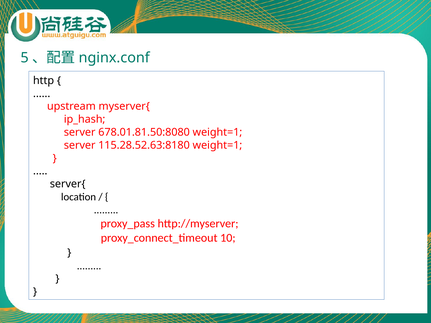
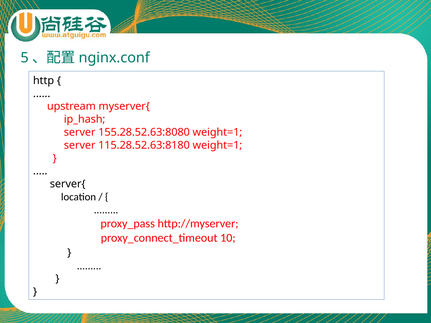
678.01.81.50:8080: 678.01.81.50:8080 -> 155.28.52.63:8080 (144, 132)
